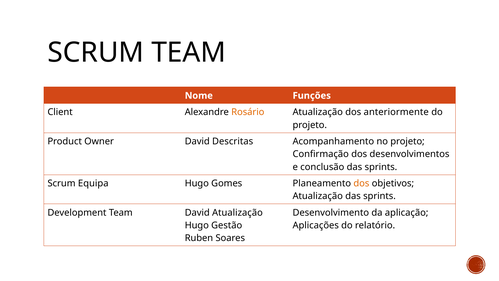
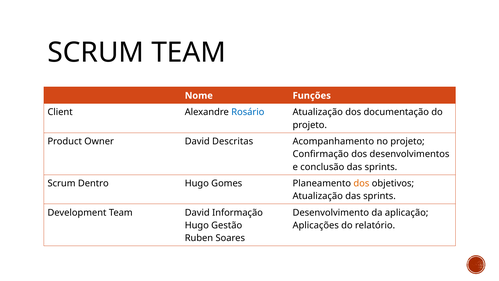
Rosário colour: orange -> blue (248, 112)
anteriormente: anteriormente -> documentação (396, 112)
Equipa: Equipa -> Dentro (93, 183)
David Atualização: Atualização -> Informação (238, 212)
